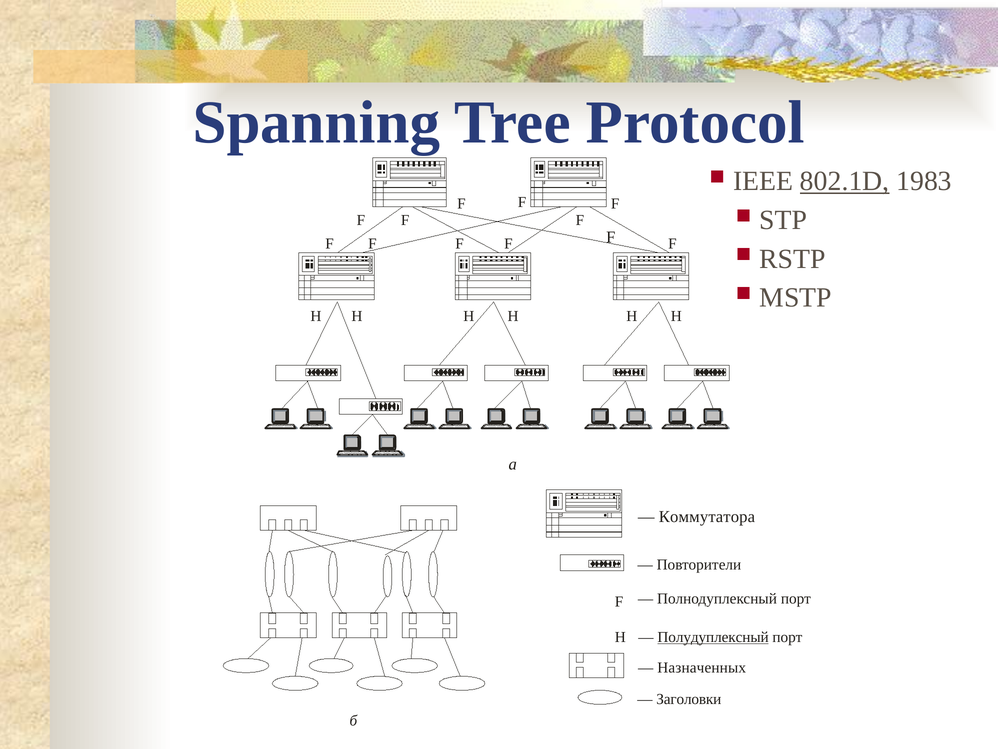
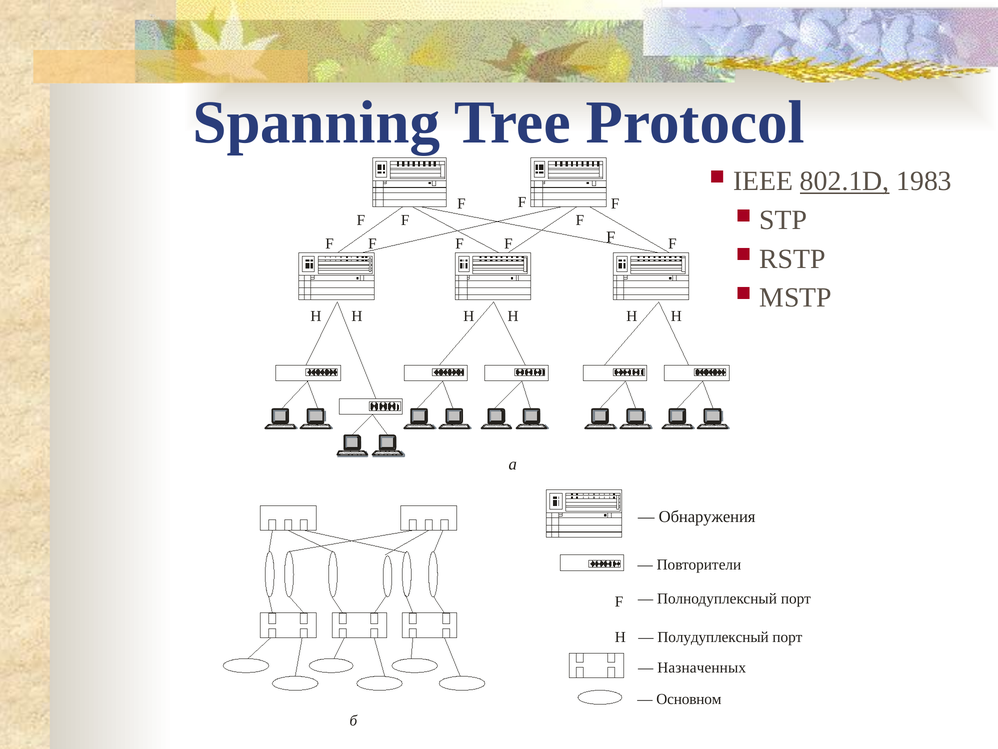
Коммутатора: Коммутатора -> Обнаружения (707, 516)
Полудуплексный underline: present -> none (713, 637)
Заголовки: Заголовки -> Основном (689, 699)
